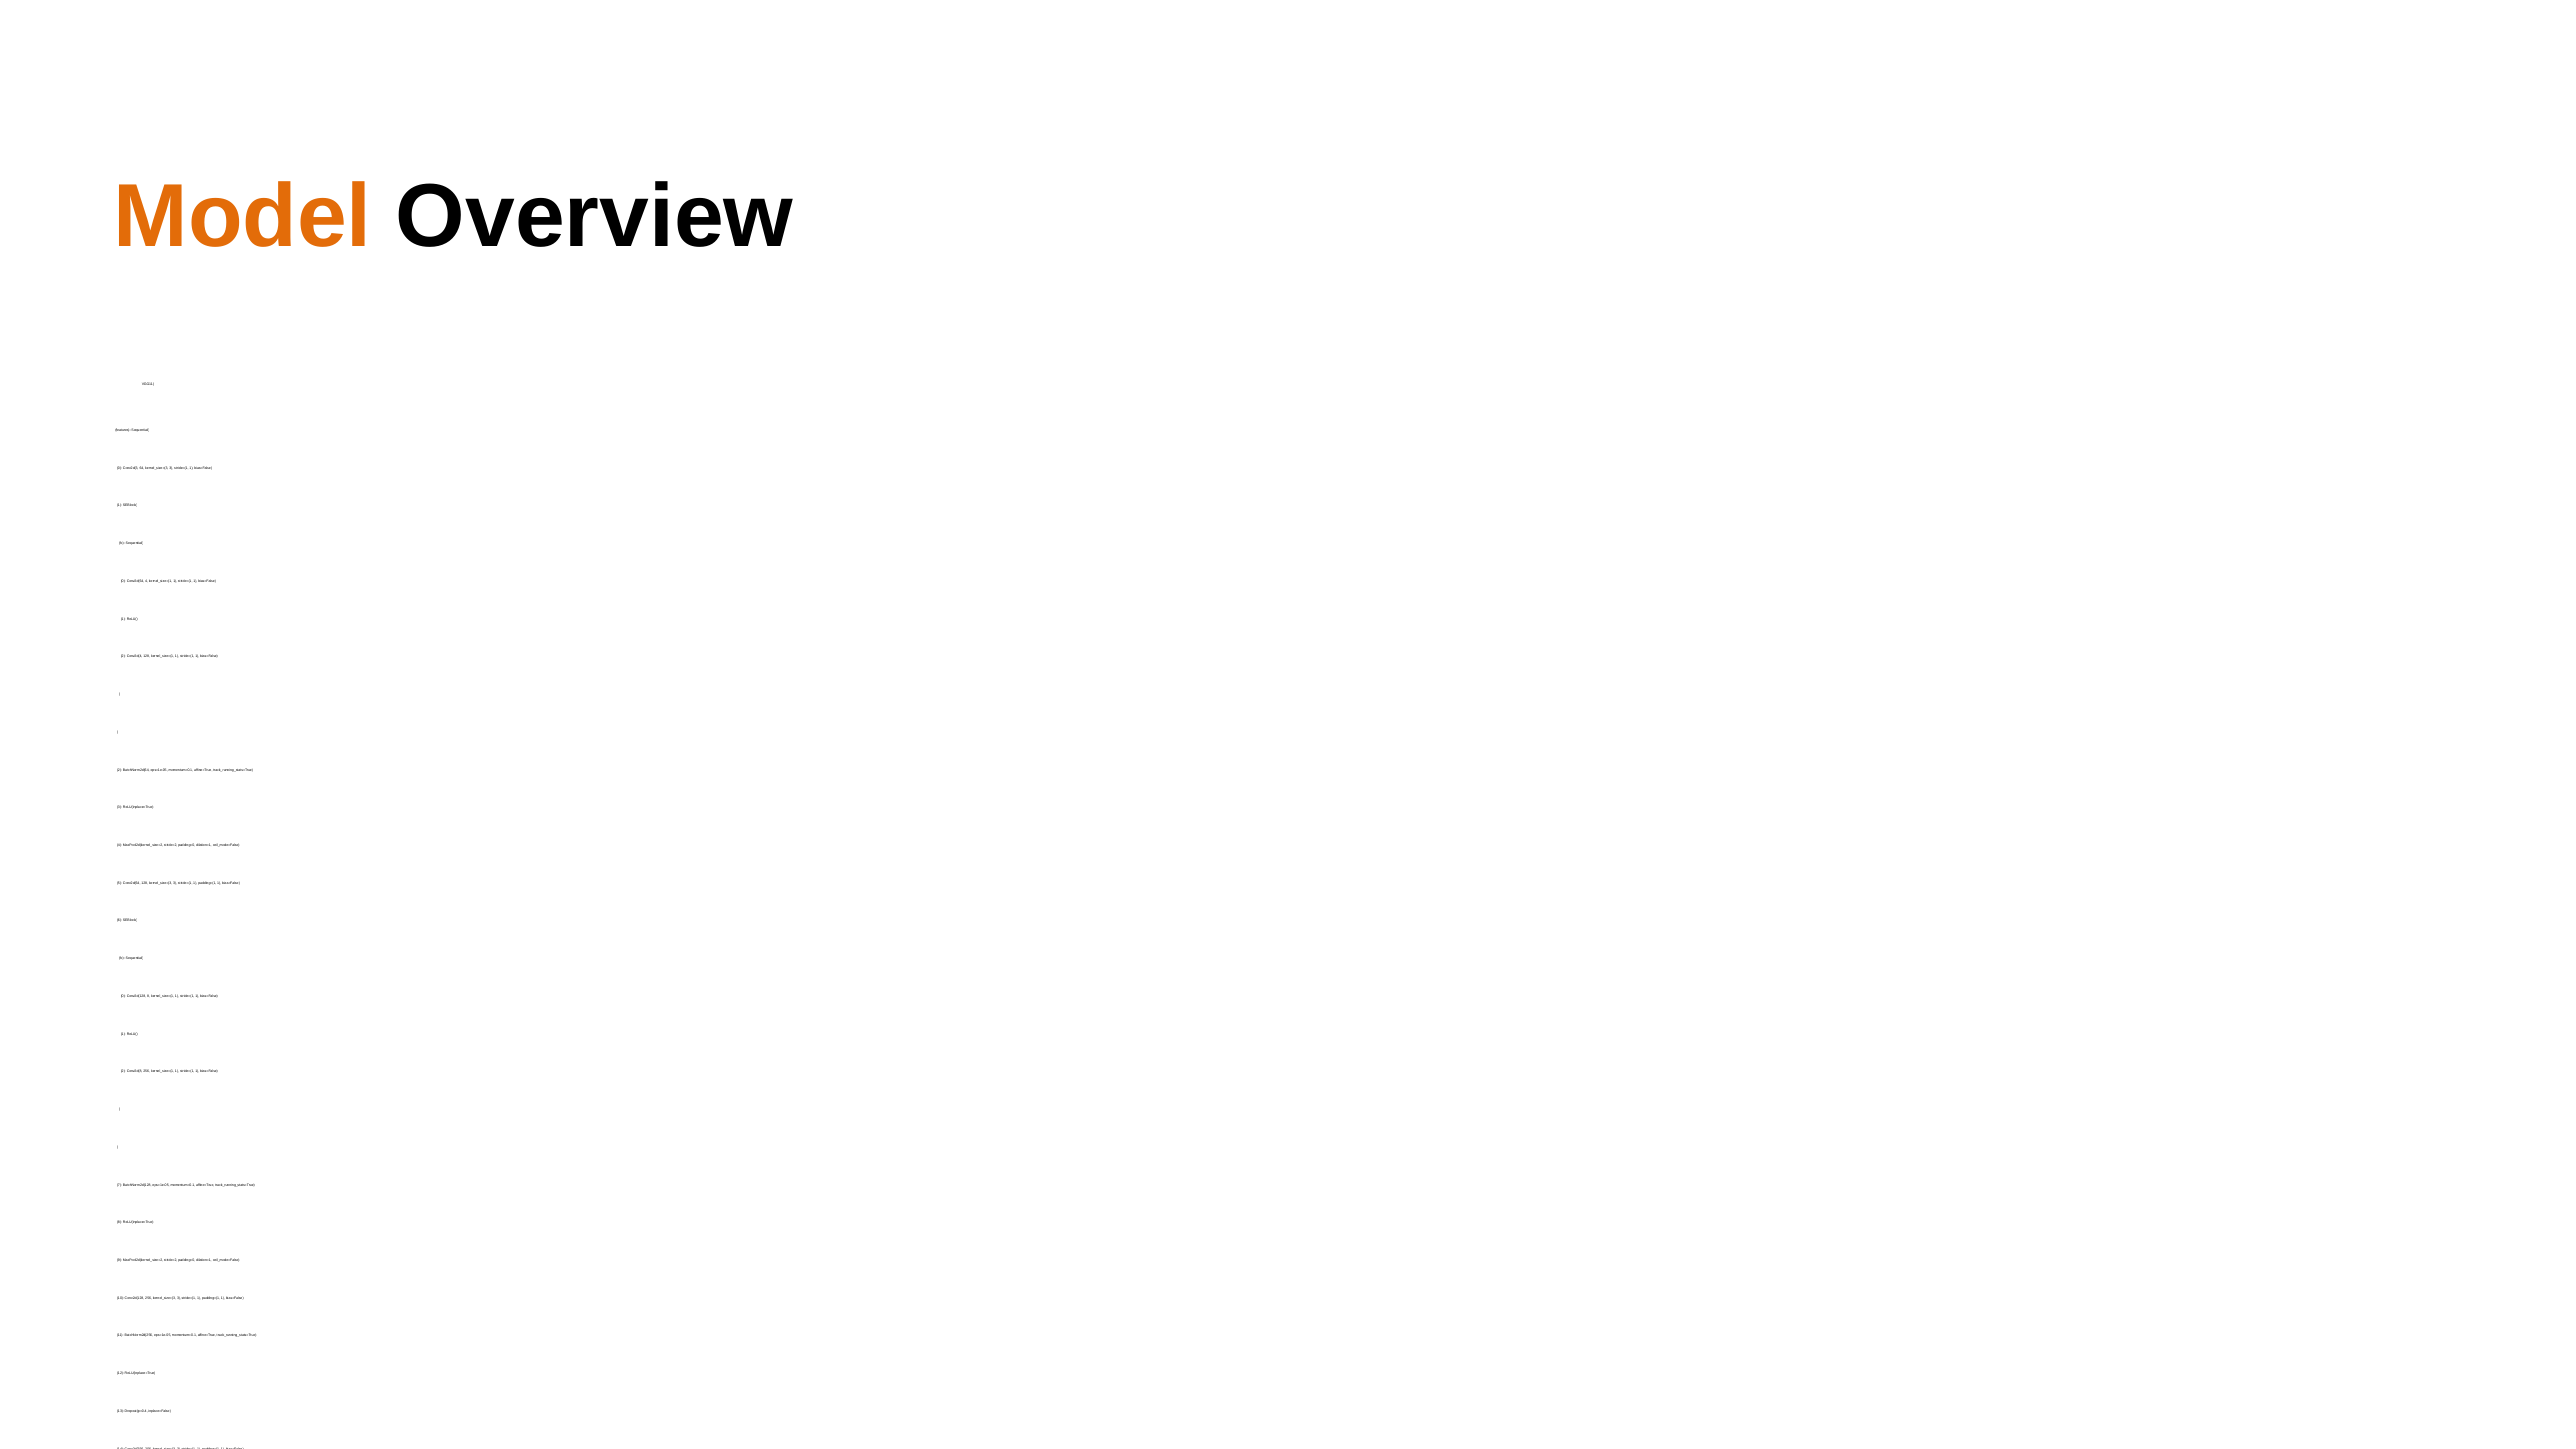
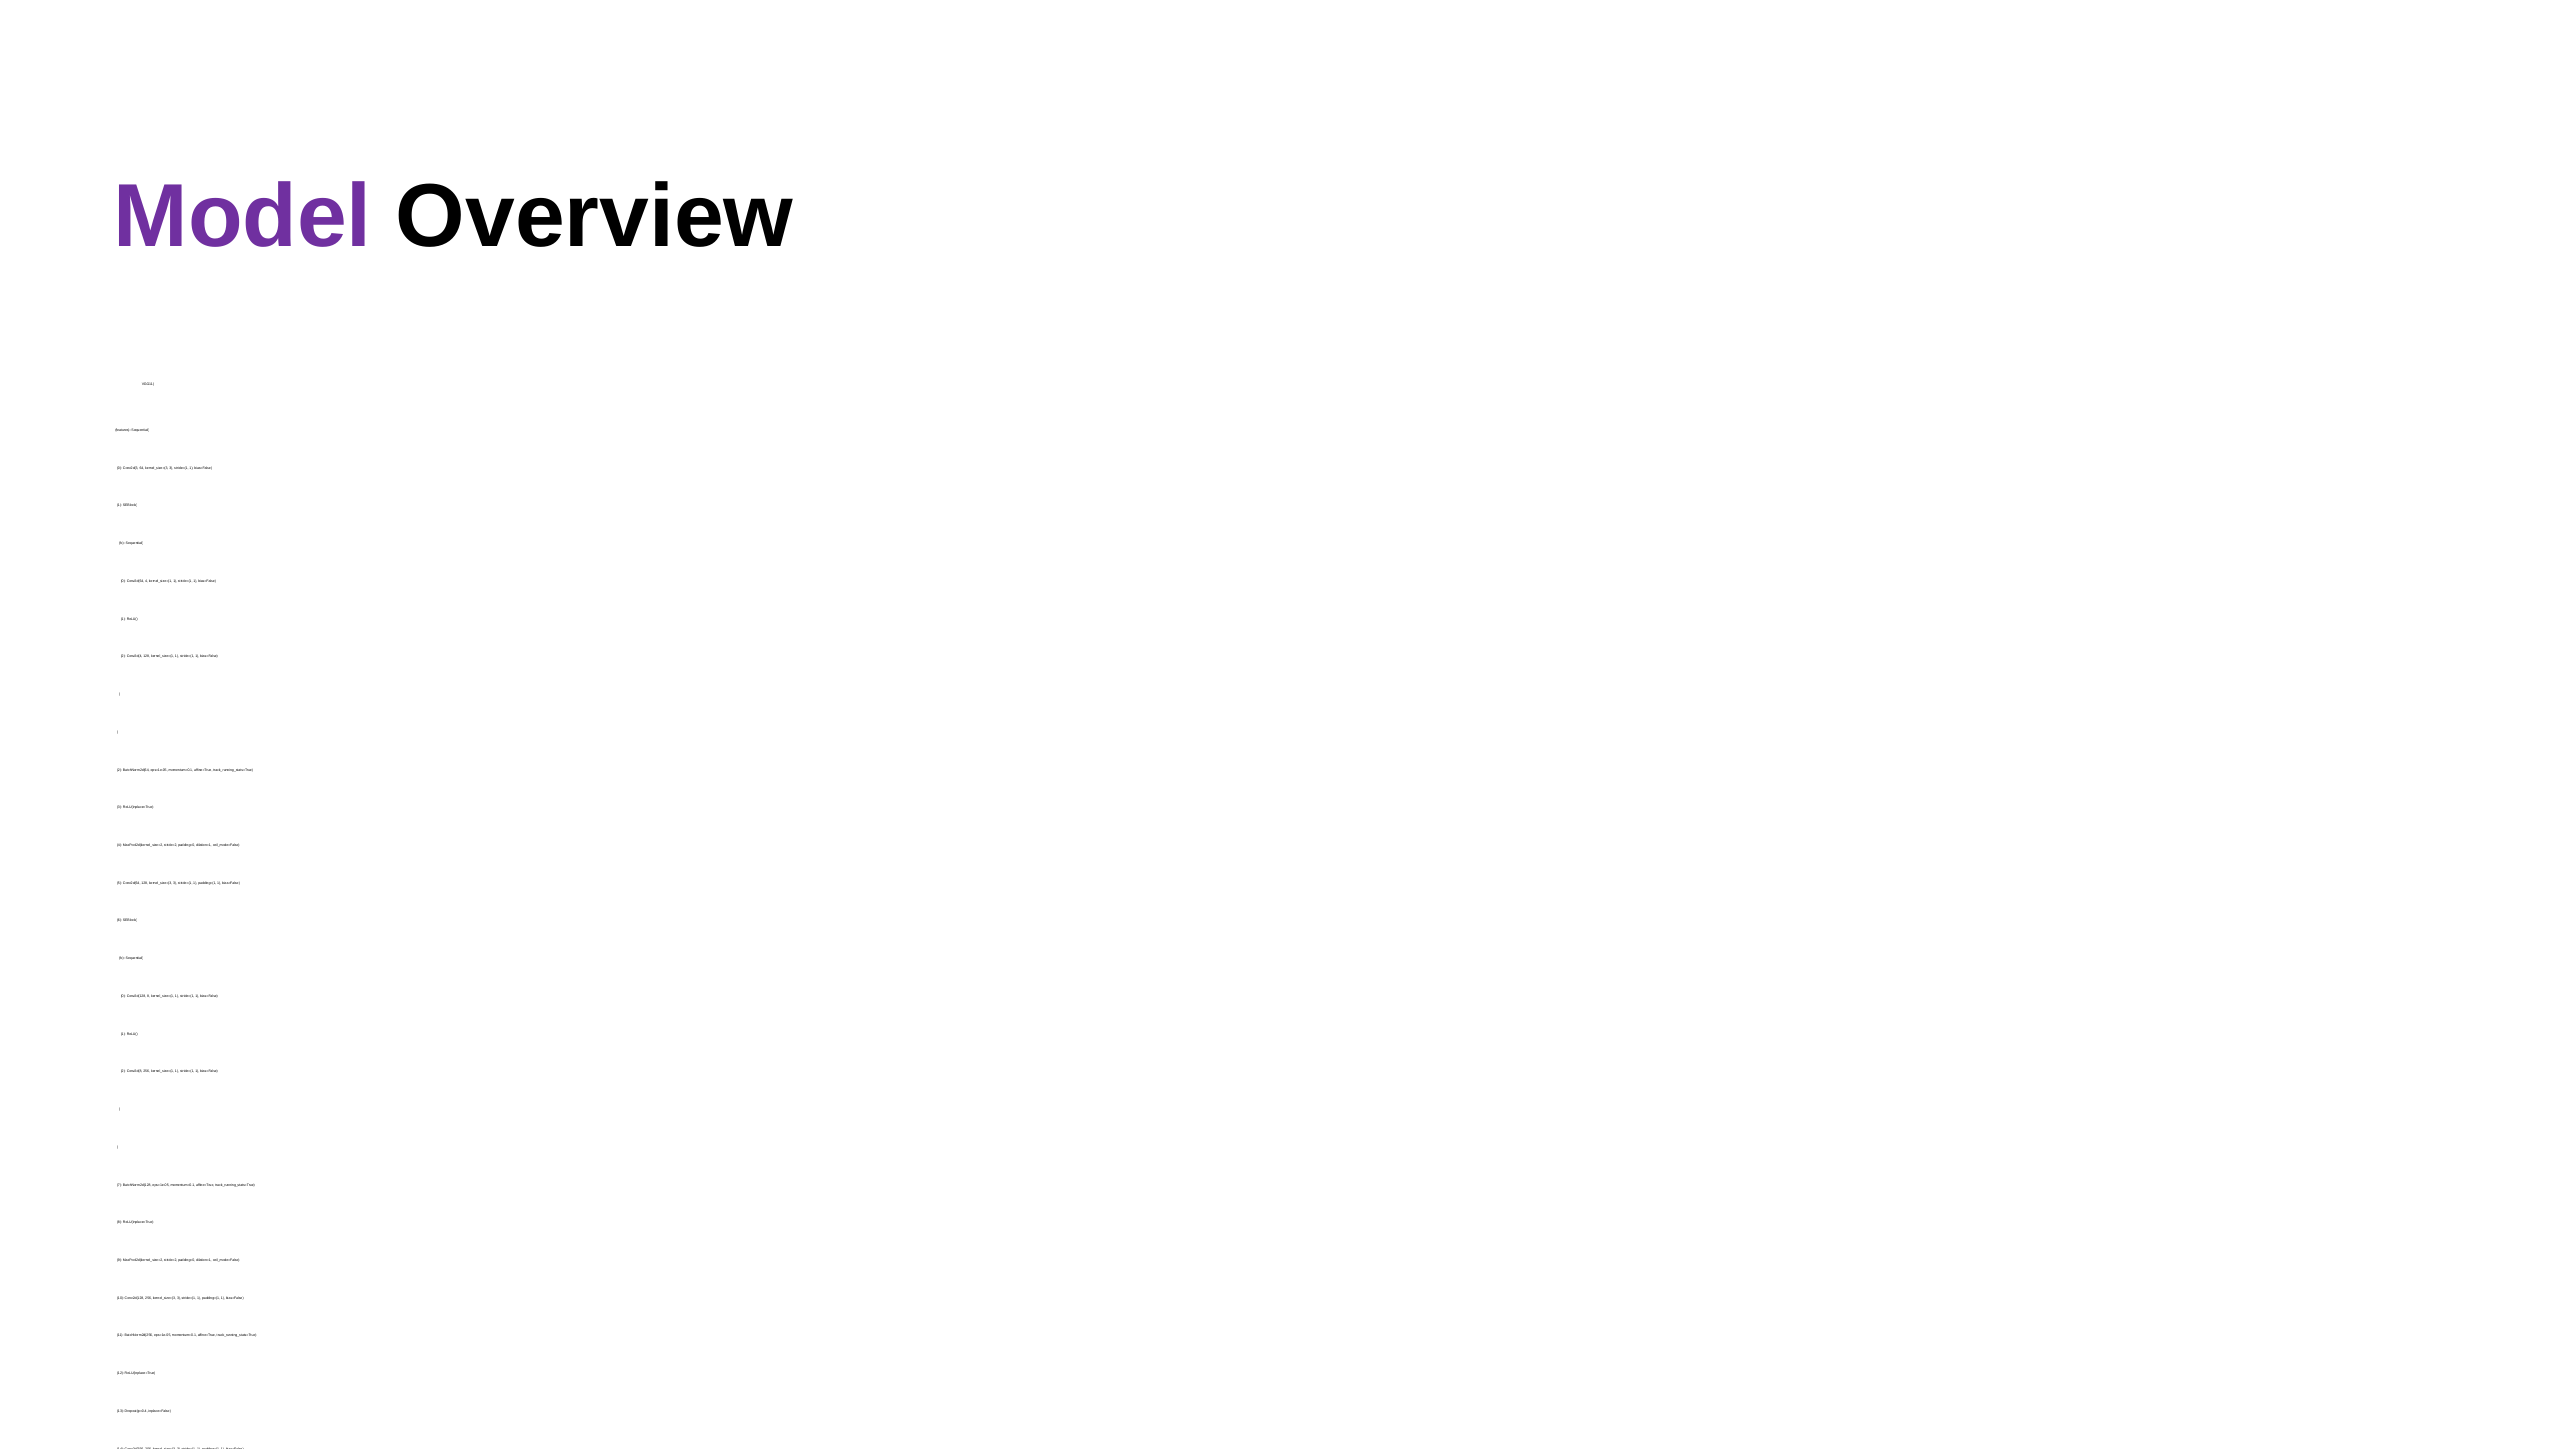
Model colour: orange -> purple (243, 217)
